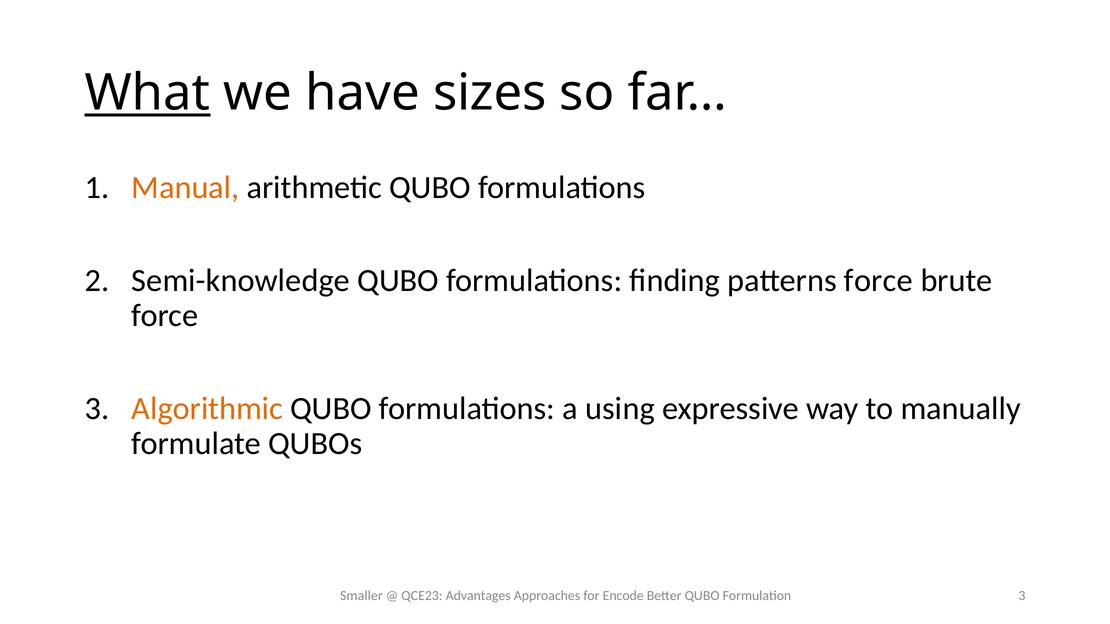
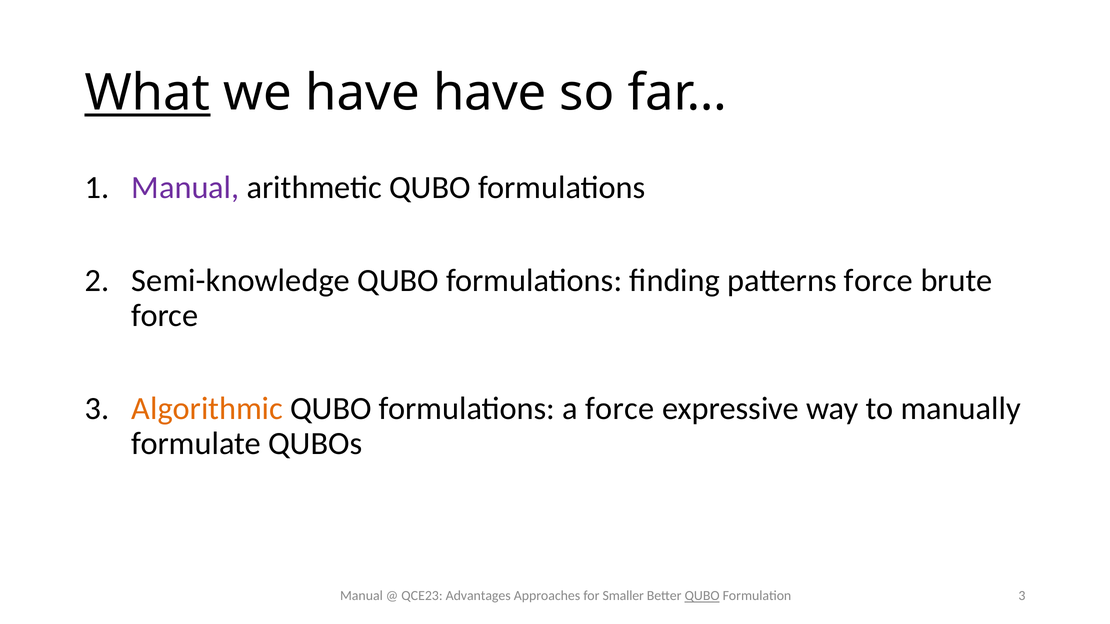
have sizes: sizes -> have (490, 93)
Manual colour: orange -> purple (185, 188)
a using: using -> force (620, 409)
Smaller: Smaller -> Manual (361, 596)
Encode: Encode -> Smaller (623, 596)
QUBO underline: none -> present (702, 596)
